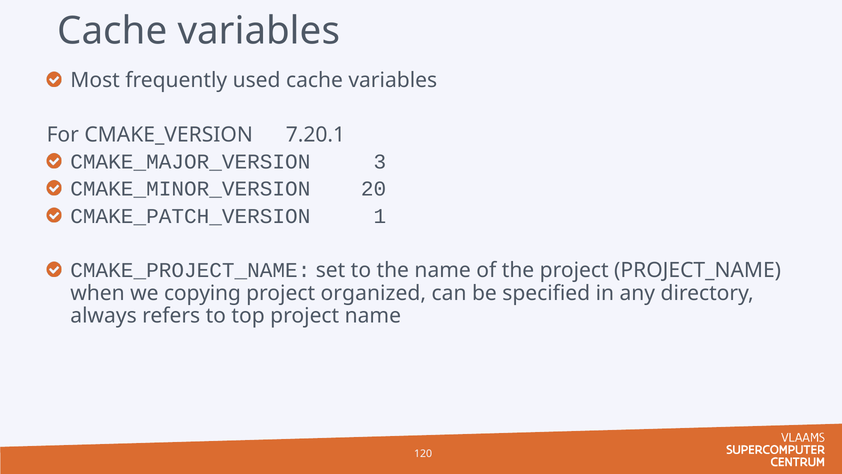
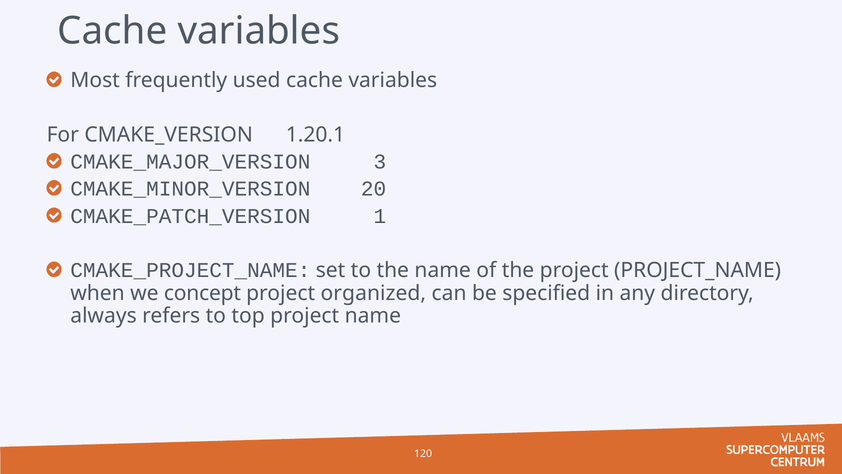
7.20.1: 7.20.1 -> 1.20.1 (315, 135)
copying: copying -> concept (202, 293)
